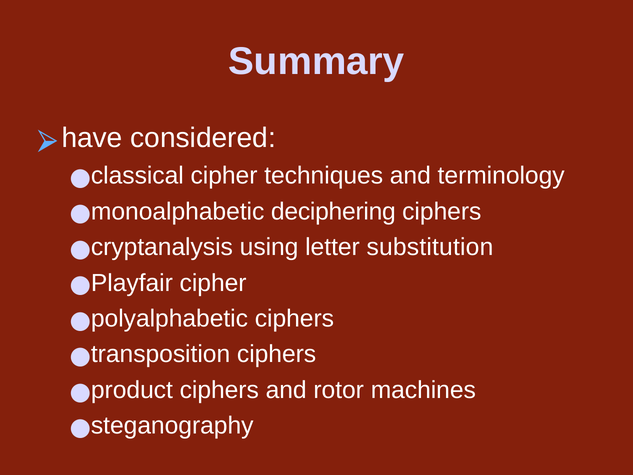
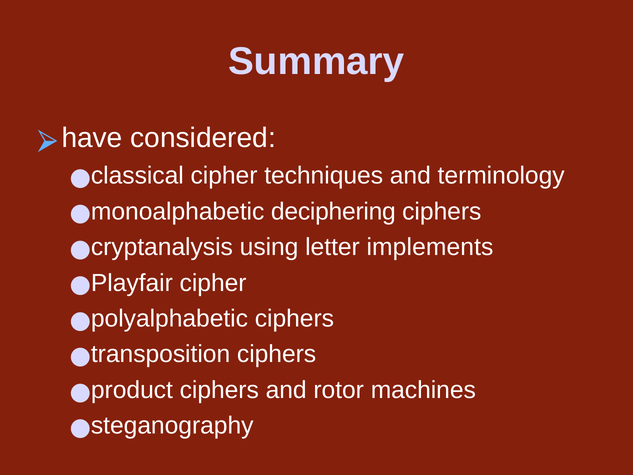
substitution: substitution -> implements (430, 247)
